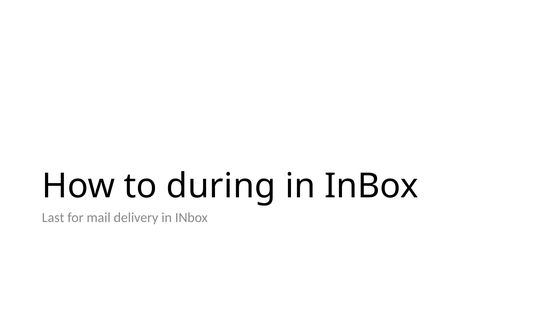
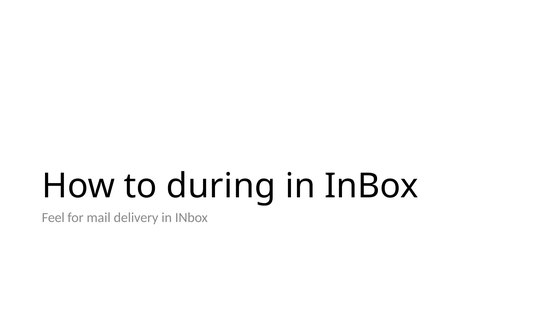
Last: Last -> Feel (53, 218)
